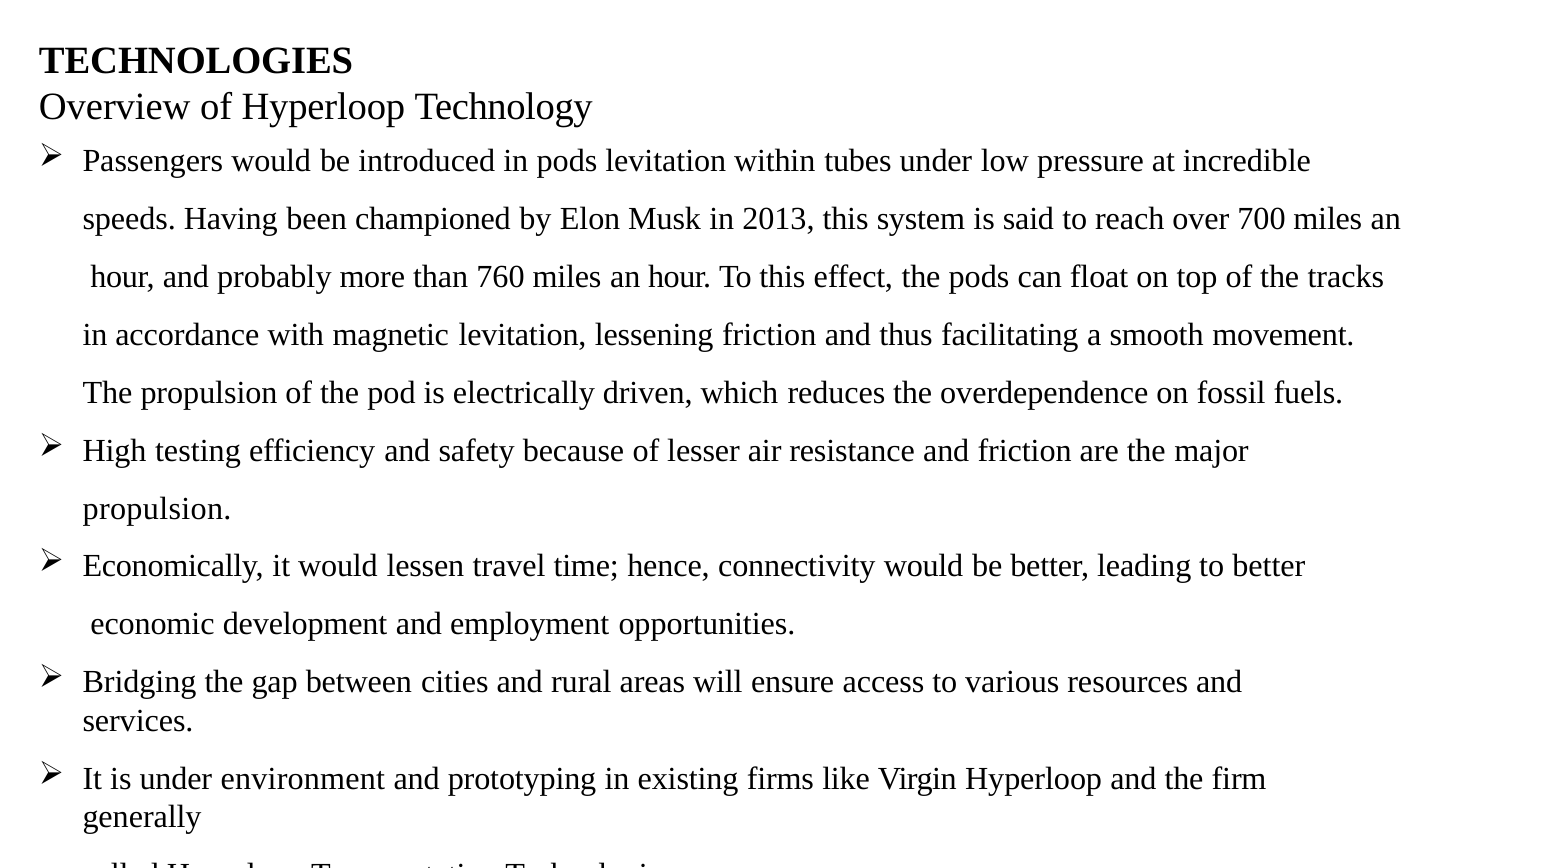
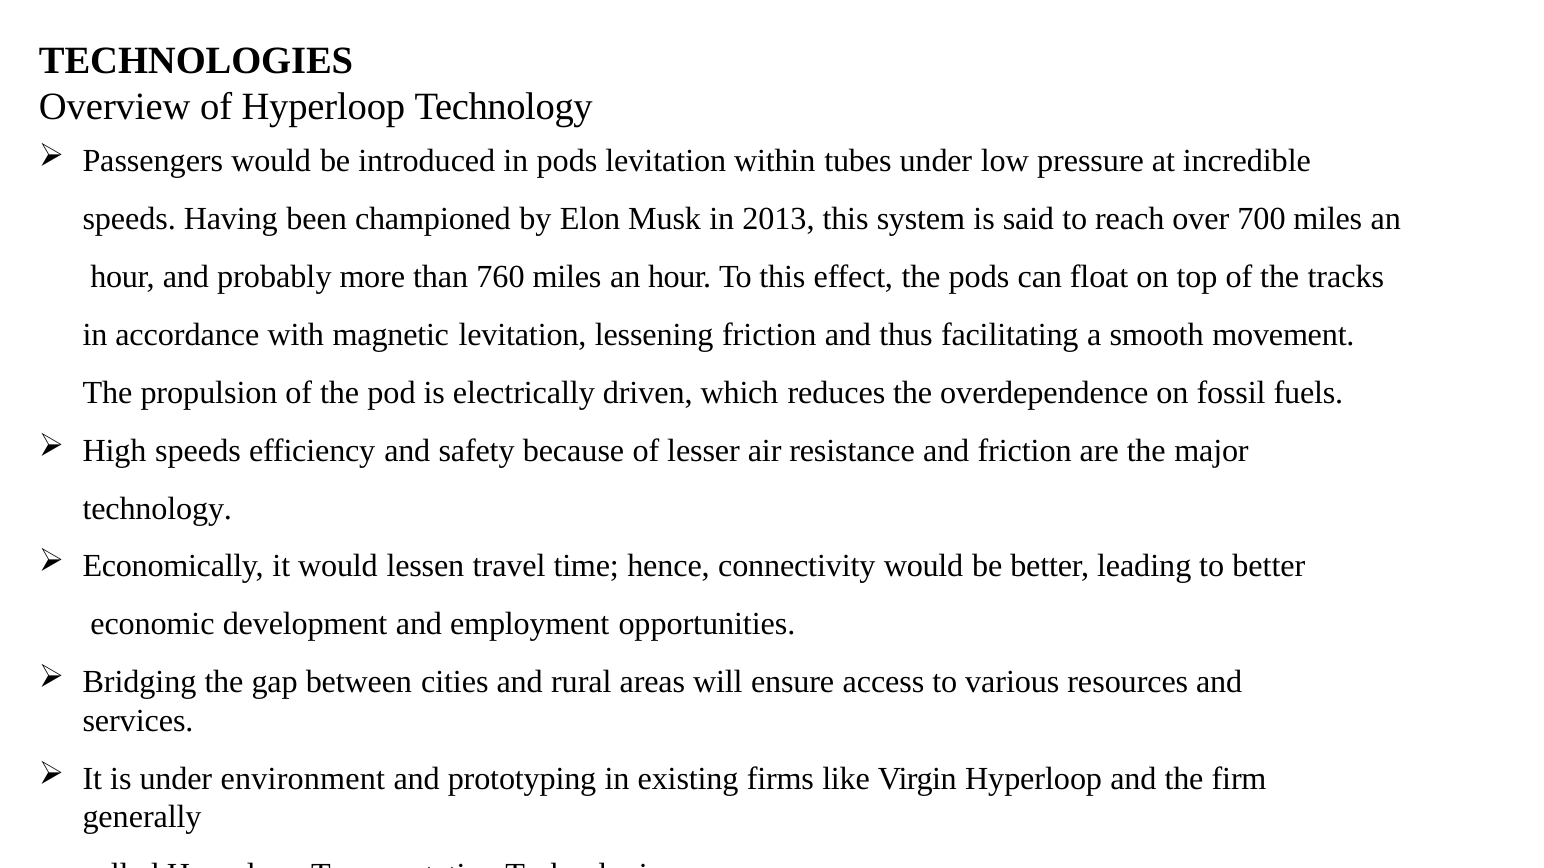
High testing: testing -> speeds (198, 451)
propulsion: propulsion -> technology (157, 509)
